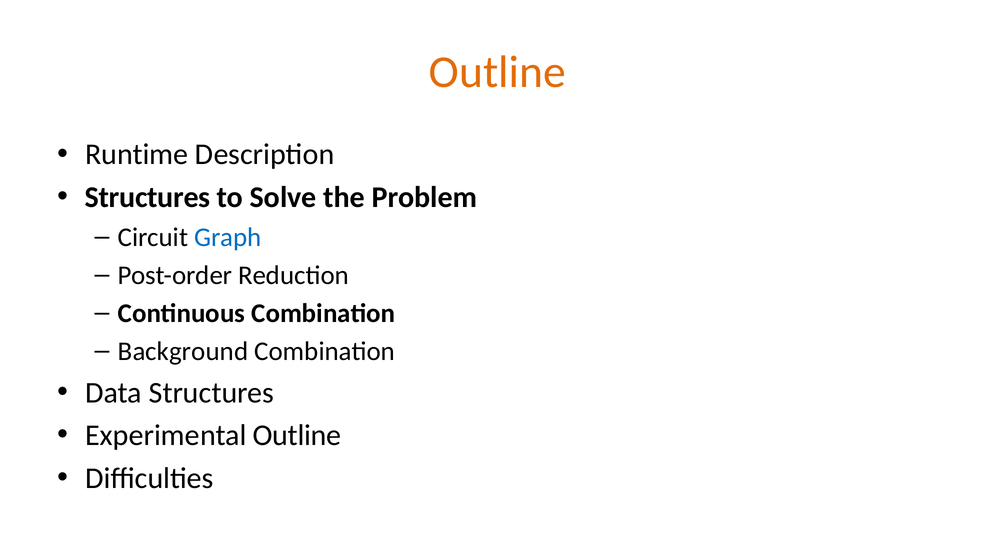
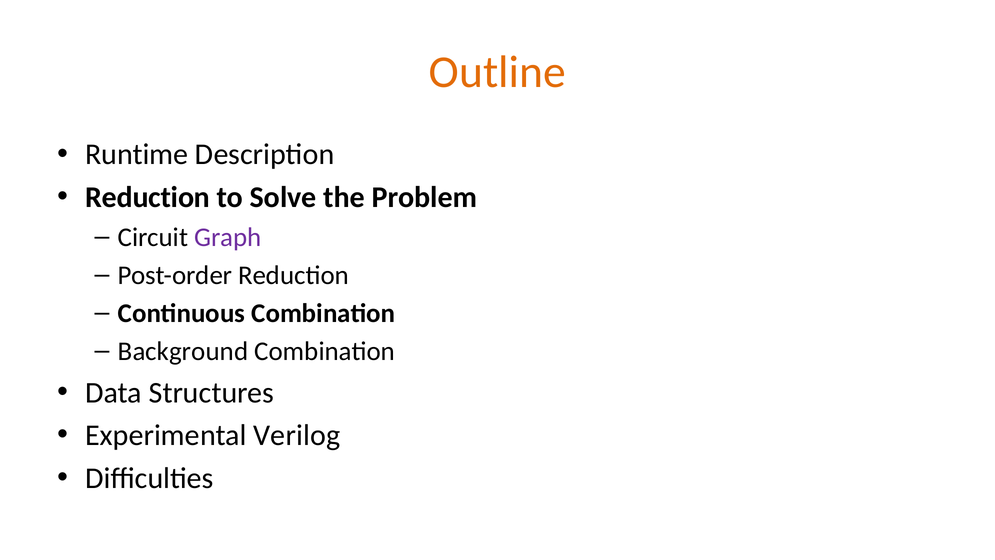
Structures: Structures -> Reduction (148, 197)
Graph colour: blue -> purple (228, 237)
Experimental Outline: Outline -> Verilog (297, 435)
